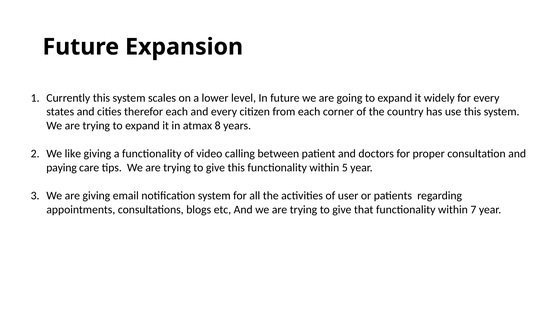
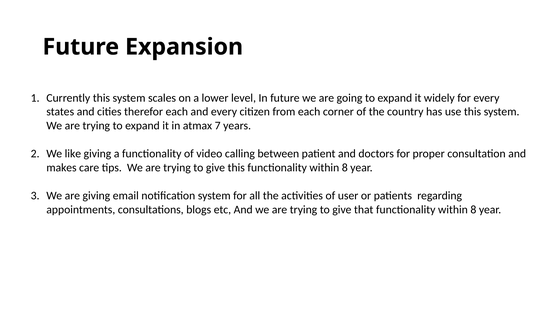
8: 8 -> 7 (218, 125)
paying: paying -> makes (61, 167)
this functionality within 5: 5 -> 8 (345, 167)
that functionality within 7: 7 -> 8 (473, 209)
